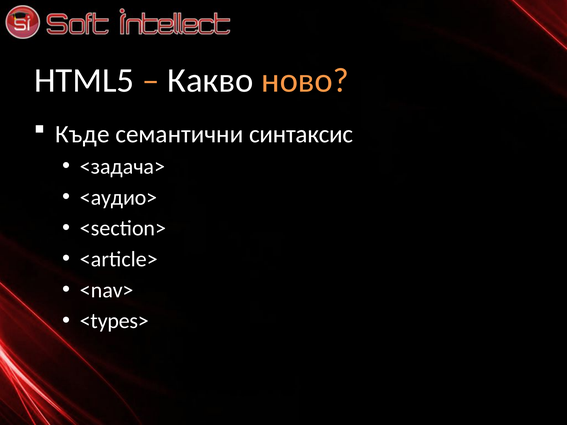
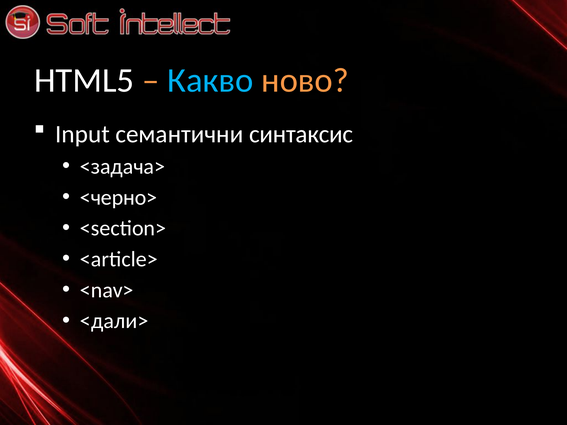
Какво colour: white -> light blue (210, 80)
Къде: Къде -> Input (82, 134)
<аудио>: <аудио> -> <черно> (119, 198)
<types>: <types> -> <дали> (114, 321)
